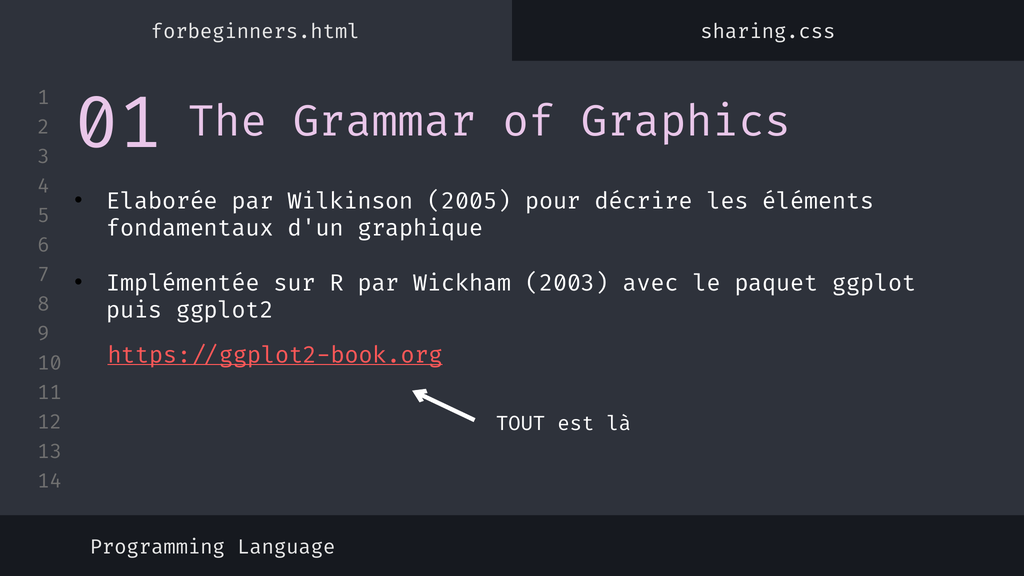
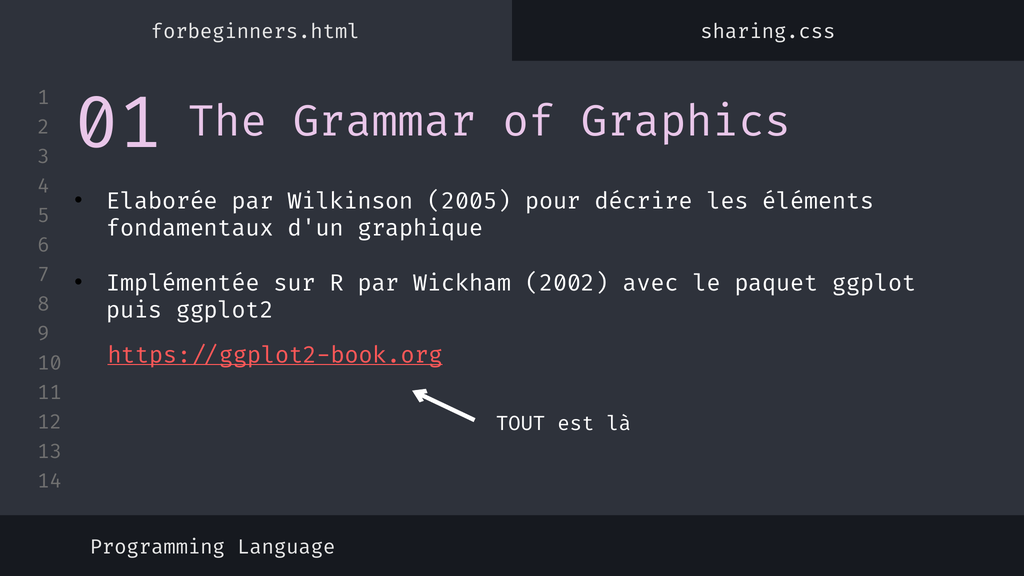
2003: 2003 -> 2002 (567, 283)
